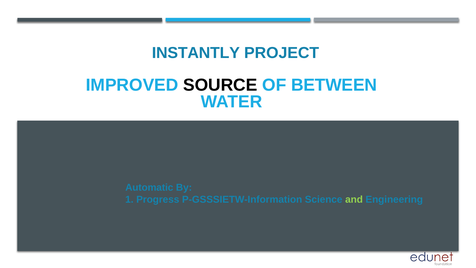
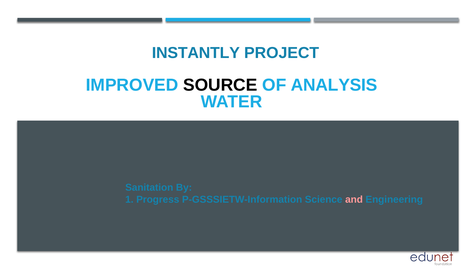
BETWEEN: BETWEEN -> ANALYSIS (334, 85)
Automatic: Automatic -> Sanitation (149, 187)
and colour: light green -> pink (354, 199)
